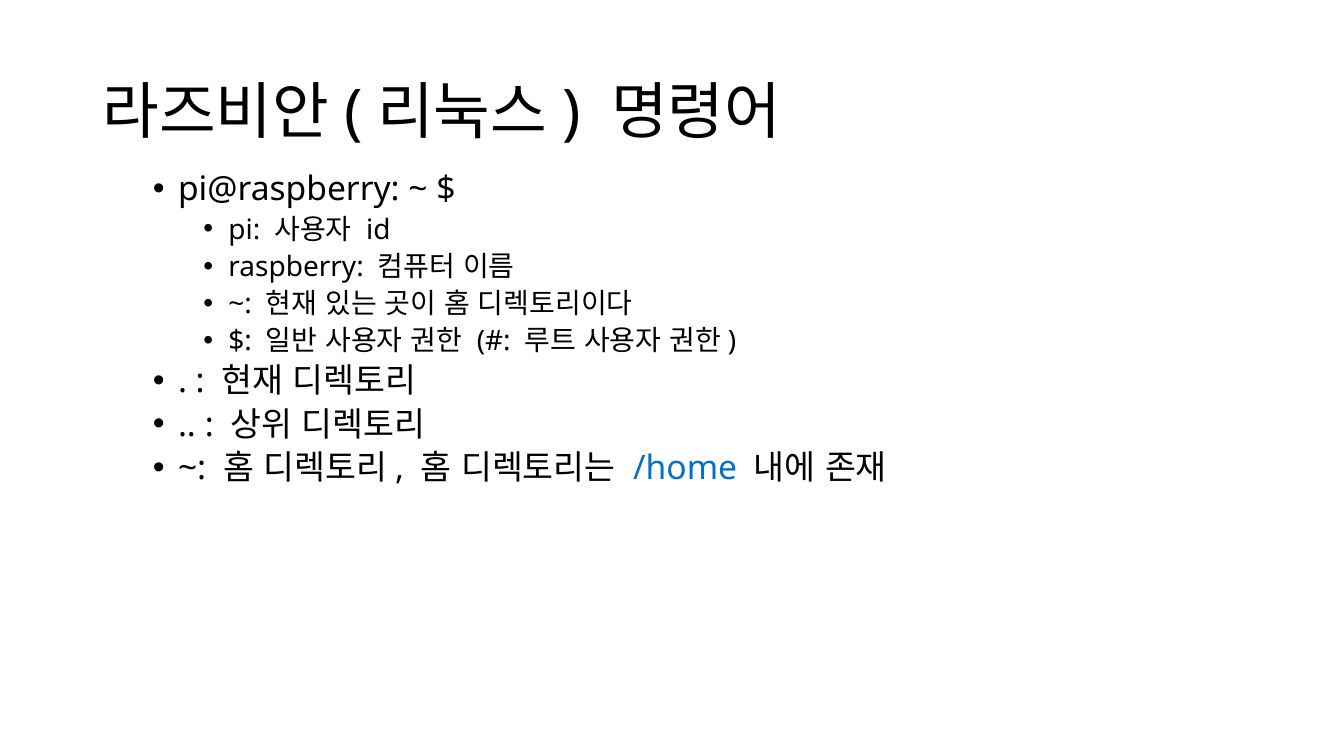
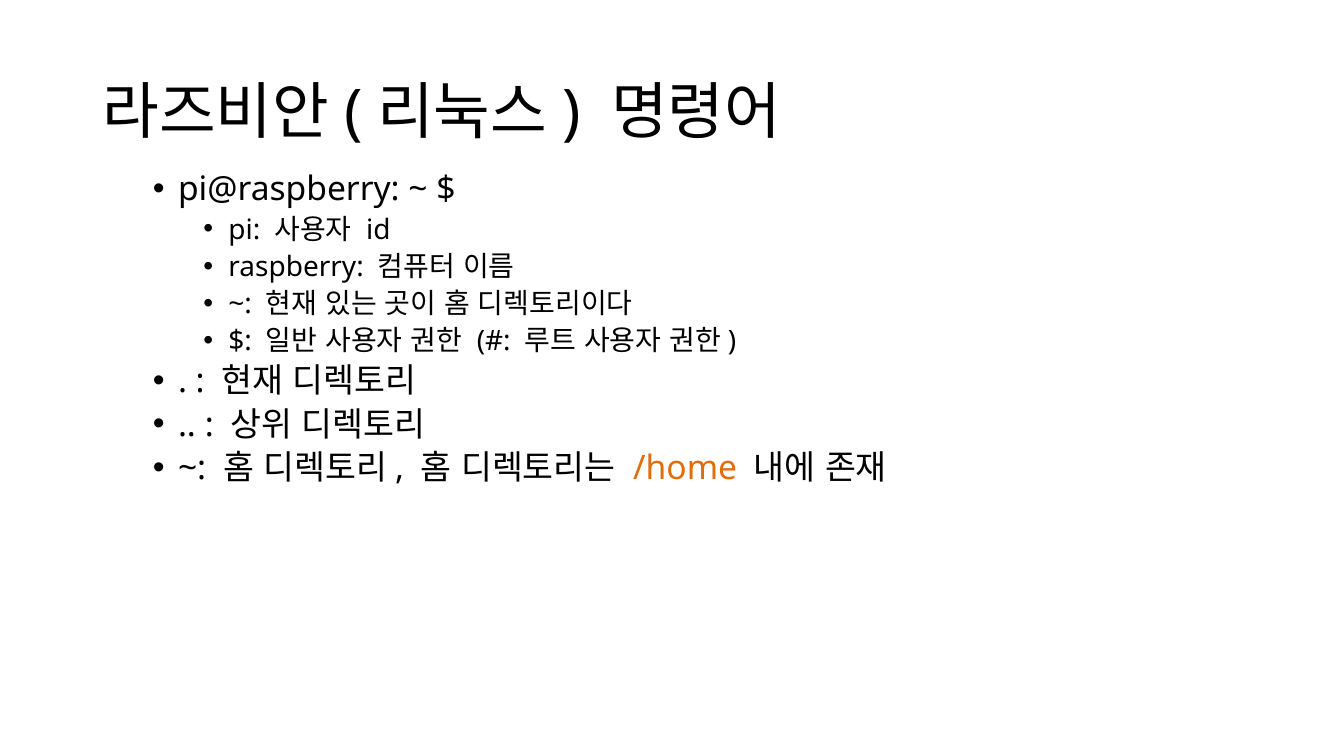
/home colour: blue -> orange (685, 468)
